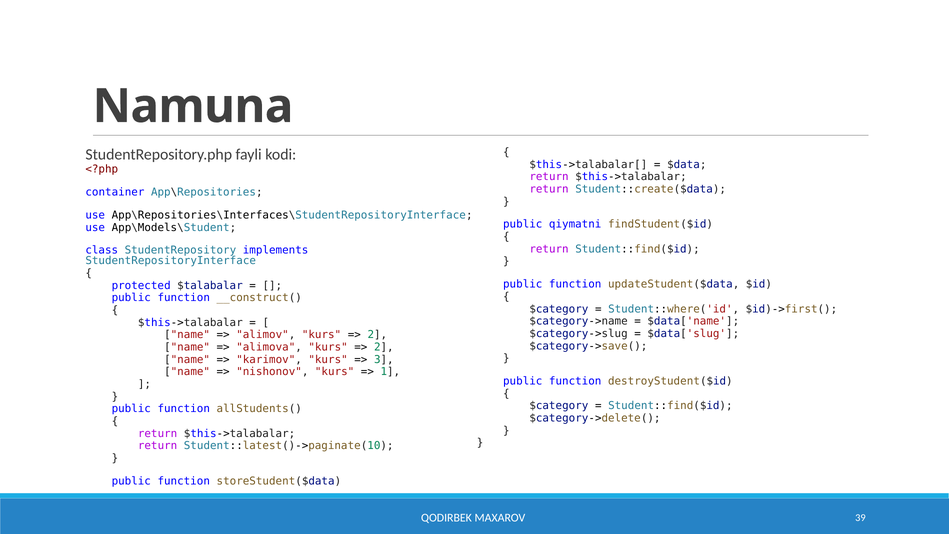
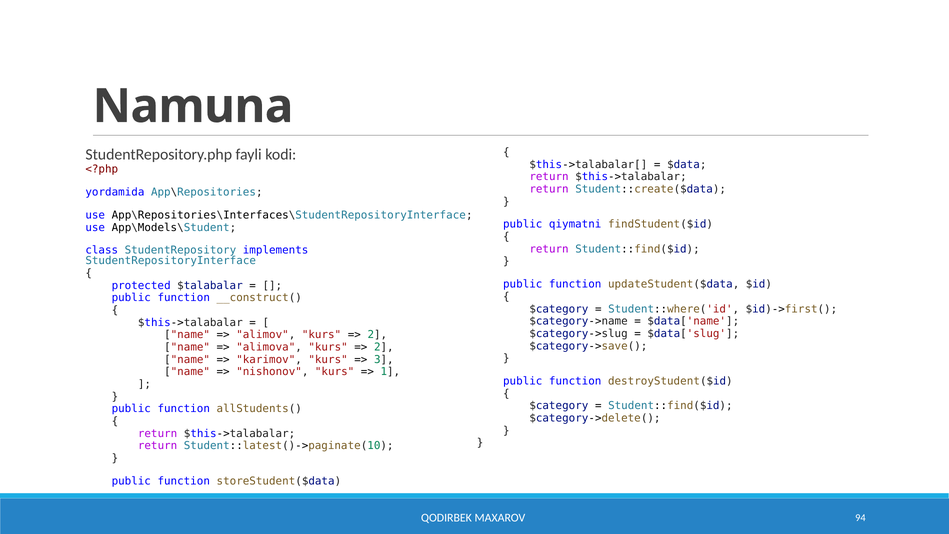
container: container -> yordamida (115, 192)
39: 39 -> 94 (860, 518)
